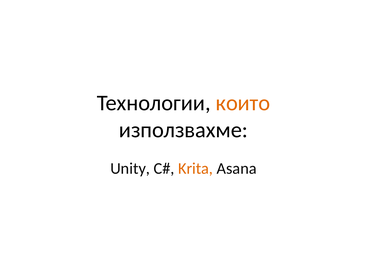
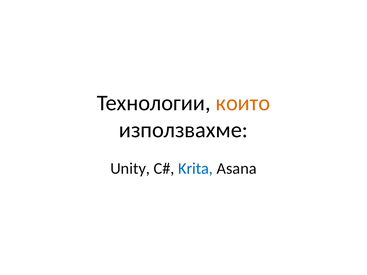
Krita colour: orange -> blue (196, 169)
